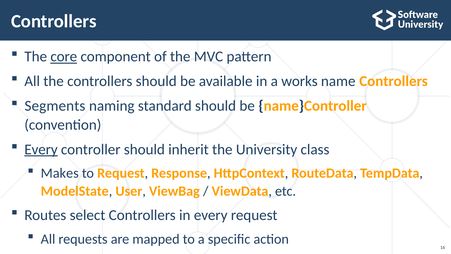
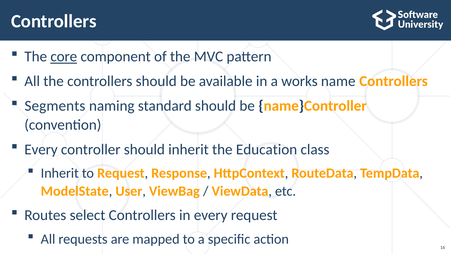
Every underline: present -> none (41, 149)
University: University -> Education (267, 149)
Makes: Makes -> Inherit (60, 173)
